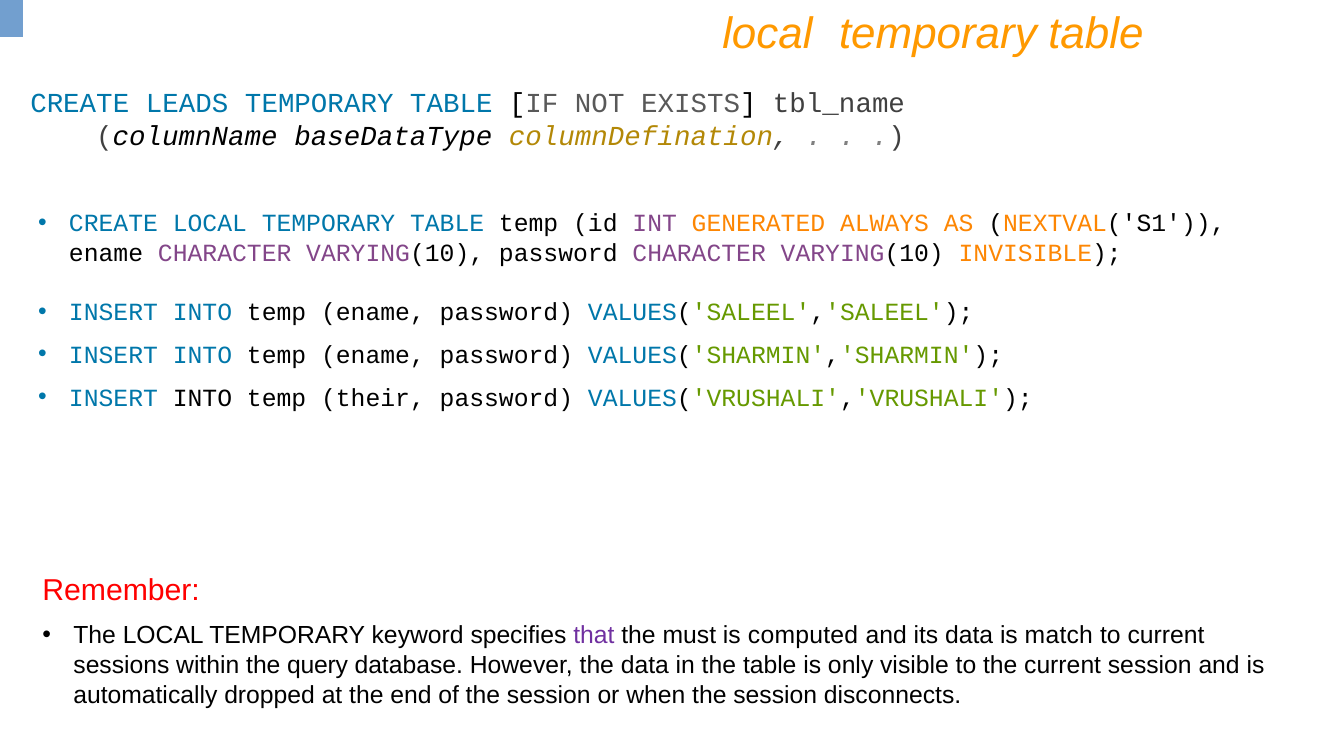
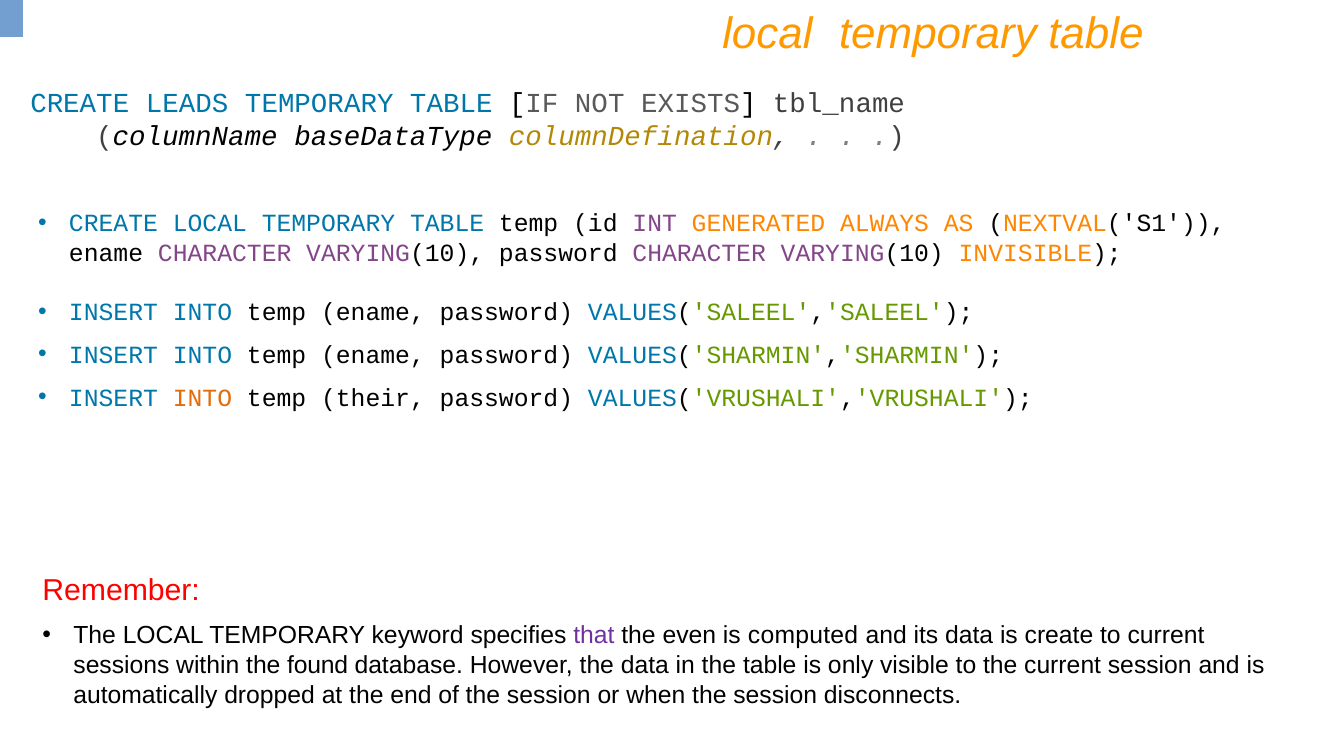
INTO colour: black -> orange (202, 398)
must: must -> even (689, 636)
is match: match -> create (1059, 636)
query: query -> found (318, 666)
